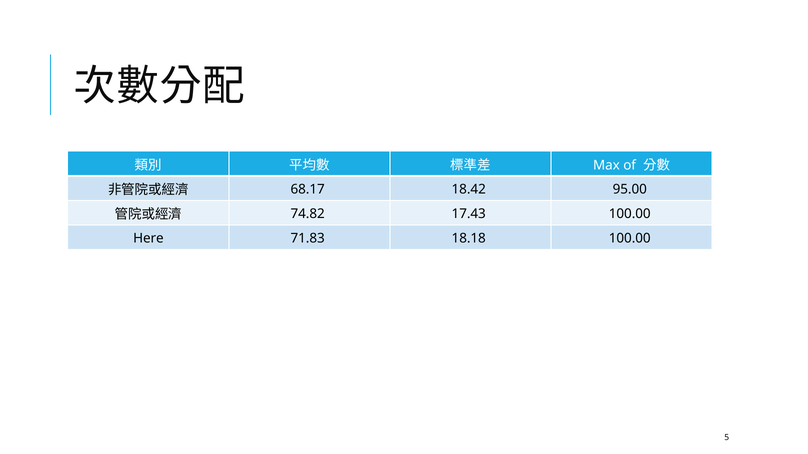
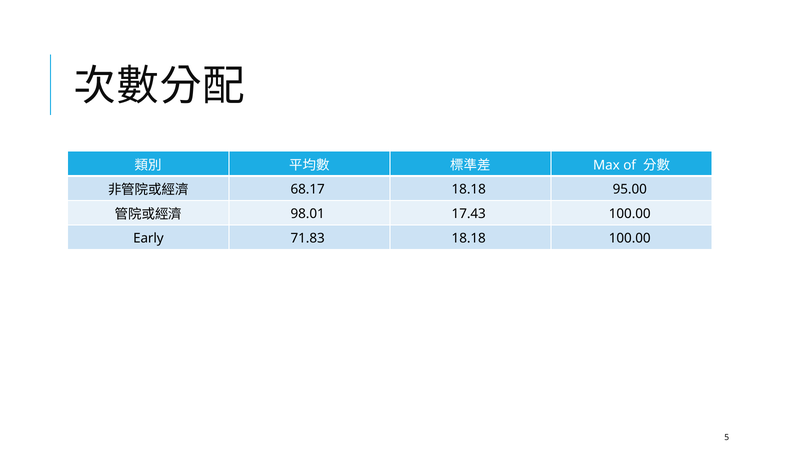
68.17 18.42: 18.42 -> 18.18 (469, 189)
74.82: 74.82 -> 98.01 (308, 214)
Here: Here -> Early (148, 238)
